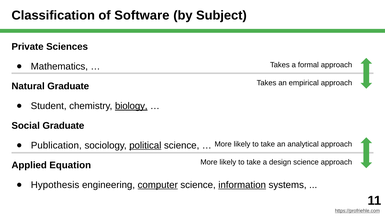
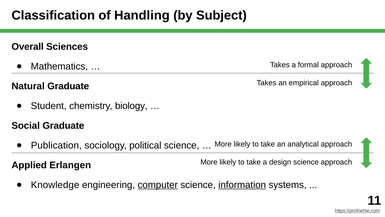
Software: Software -> Handling (142, 15)
Private: Private -> Overall (28, 47)
biology underline: present -> none (131, 106)
political underline: present -> none (145, 145)
Equation: Equation -> Erlangen (70, 165)
Hypothesis: Hypothesis -> Knowledge (55, 185)
